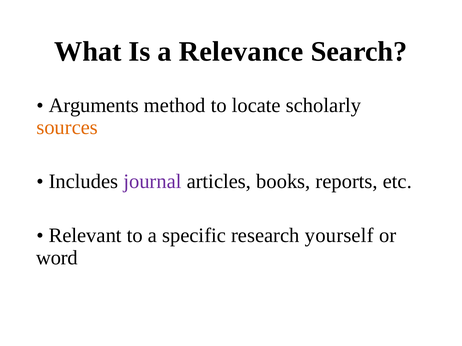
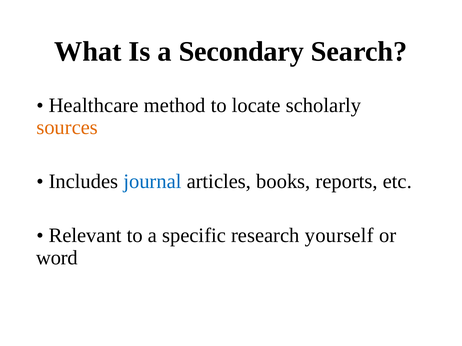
Relevance: Relevance -> Secondary (241, 52)
Arguments: Arguments -> Healthcare (94, 106)
journal colour: purple -> blue (152, 182)
